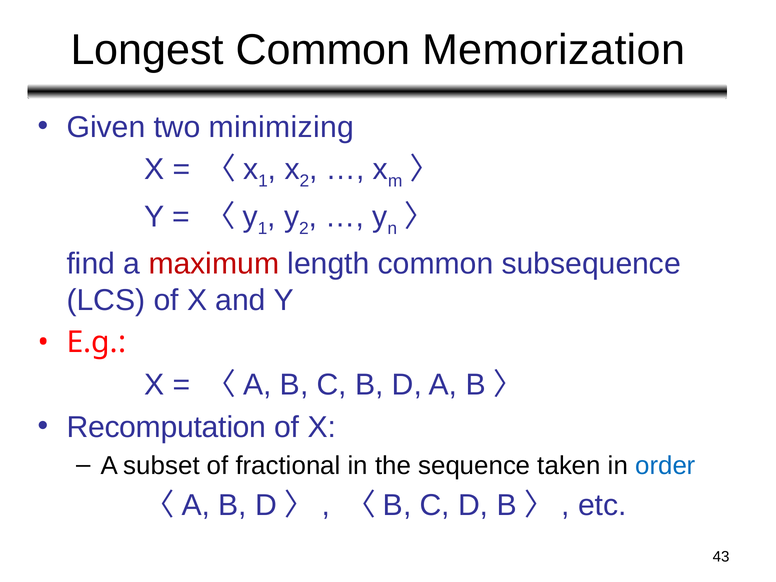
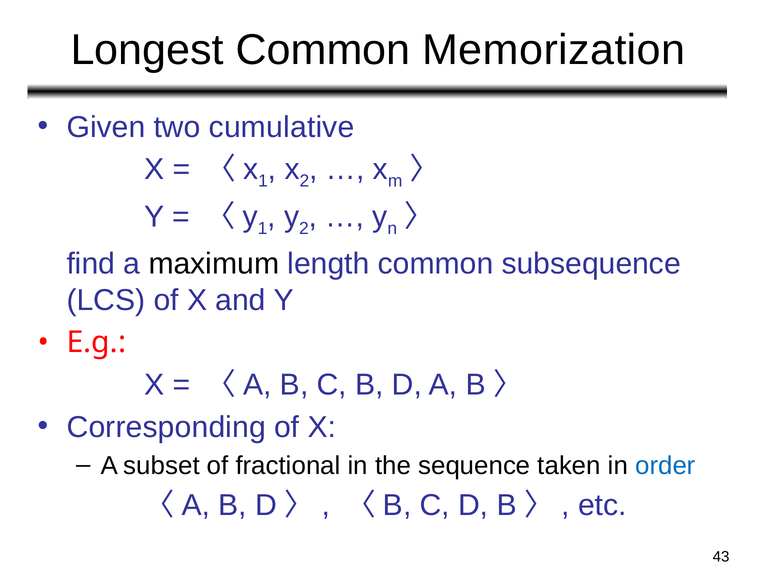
minimizing: minimizing -> cumulative (282, 127)
maximum colour: red -> black (214, 264)
Recomputation: Recomputation -> Corresponding (166, 427)
